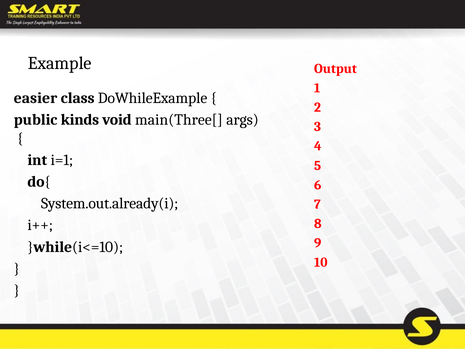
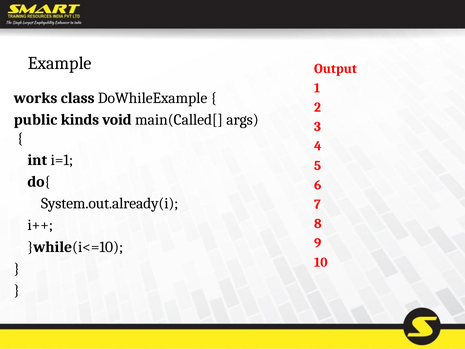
easier: easier -> works (36, 98)
main(Three[: main(Three[ -> main(Called[ (179, 120)
